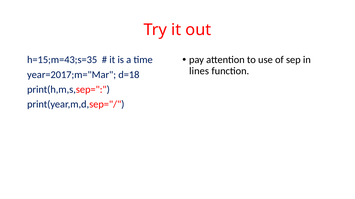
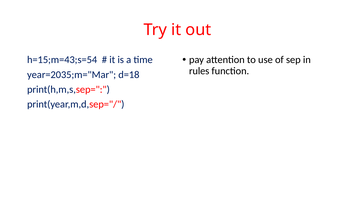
h=15;m=43;s=35: h=15;m=43;s=35 -> h=15;m=43;s=54 (62, 60)
lines: lines -> rules (199, 71)
year=2017;m="Mar: year=2017;m="Mar -> year=2035;m="Mar (72, 75)
